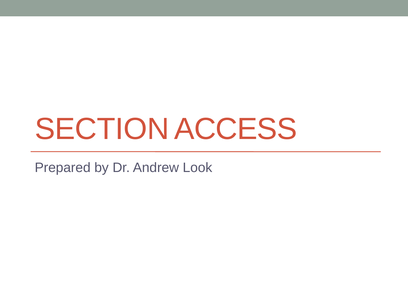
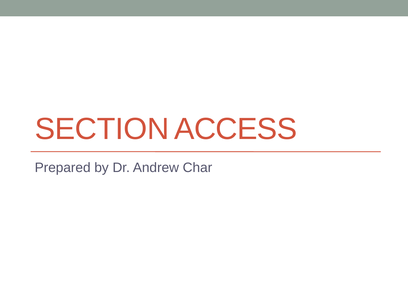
Look: Look -> Char (197, 168)
